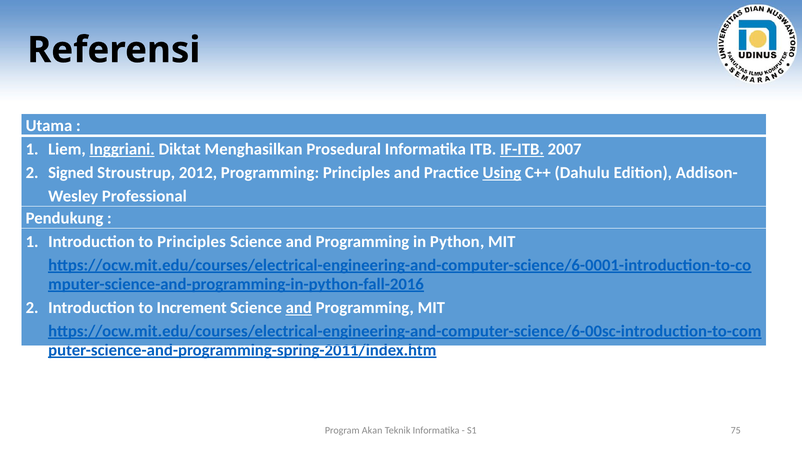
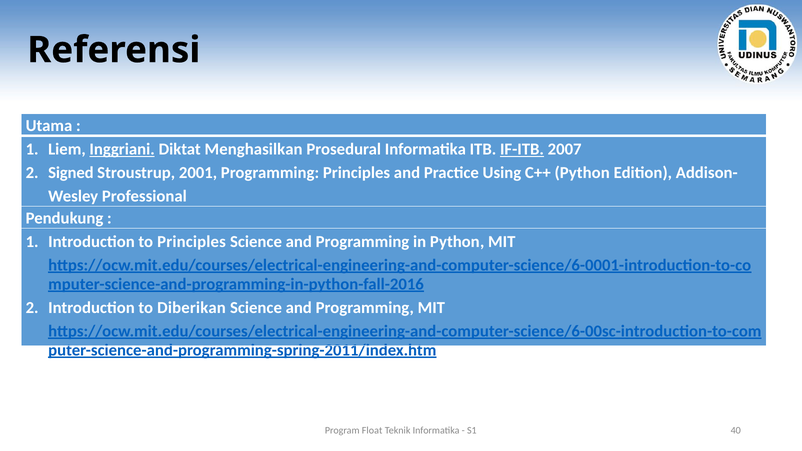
2012: 2012 -> 2001 (198, 173)
Using underline: present -> none (502, 173)
C++ Dahulu: Dahulu -> Python (582, 173)
Increment: Increment -> Diberikan (192, 308)
and underline: present -> none (299, 308)
Akan: Akan -> Float (372, 431)
75: 75 -> 40 (736, 431)
